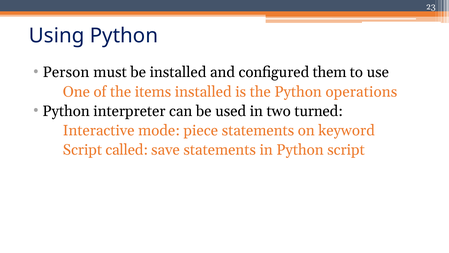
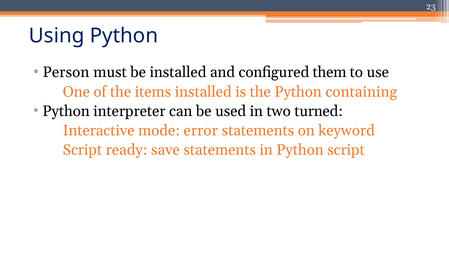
operations: operations -> containing (361, 92)
piece: piece -> error (201, 130)
called: called -> ready (127, 150)
